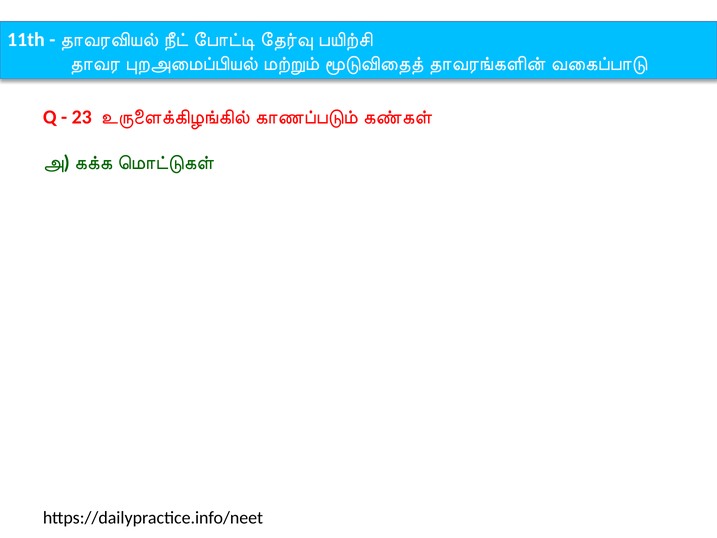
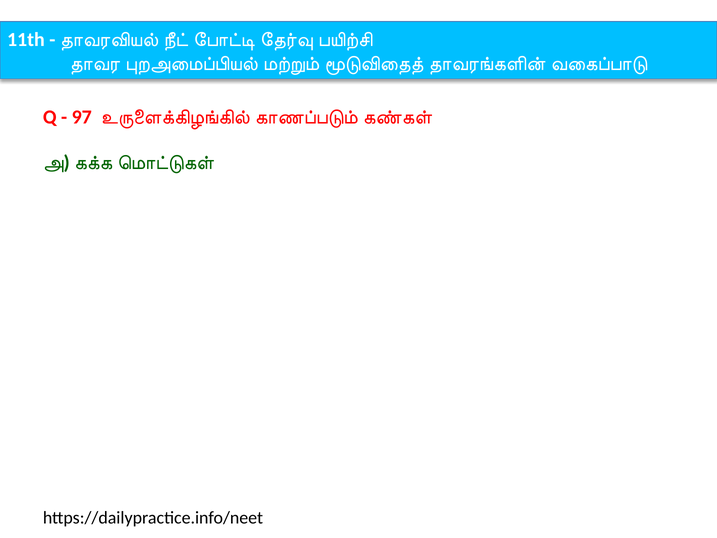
23: 23 -> 97 (82, 117)
